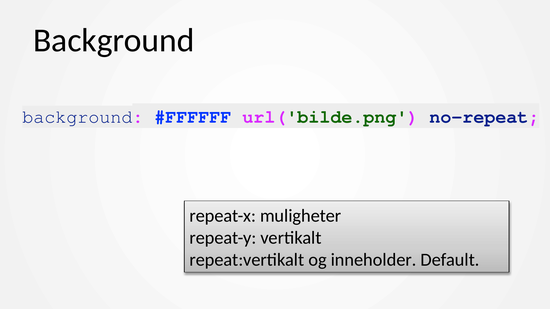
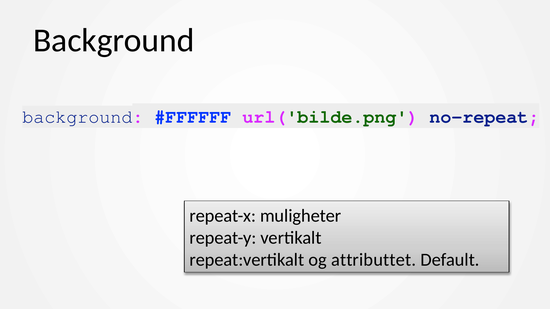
inneholder: inneholder -> attributtet (374, 260)
